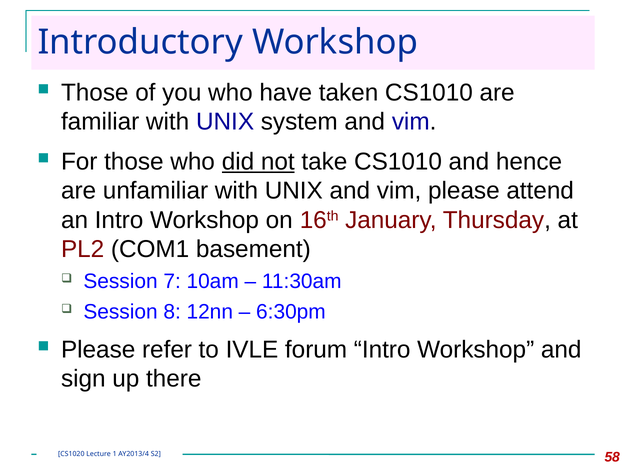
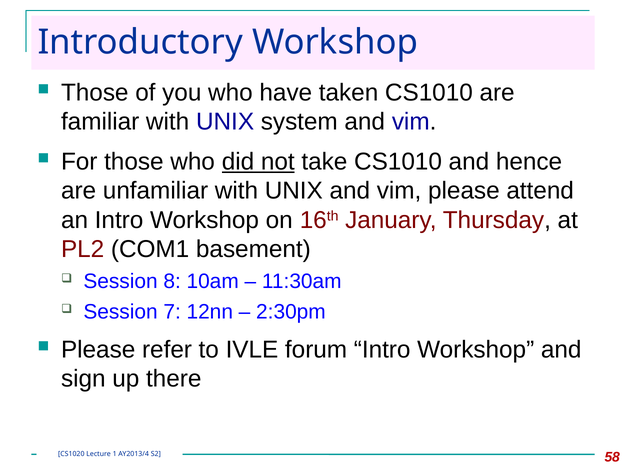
7: 7 -> 8 (172, 281)
8: 8 -> 7 (172, 311)
6:30pm: 6:30pm -> 2:30pm (291, 311)
